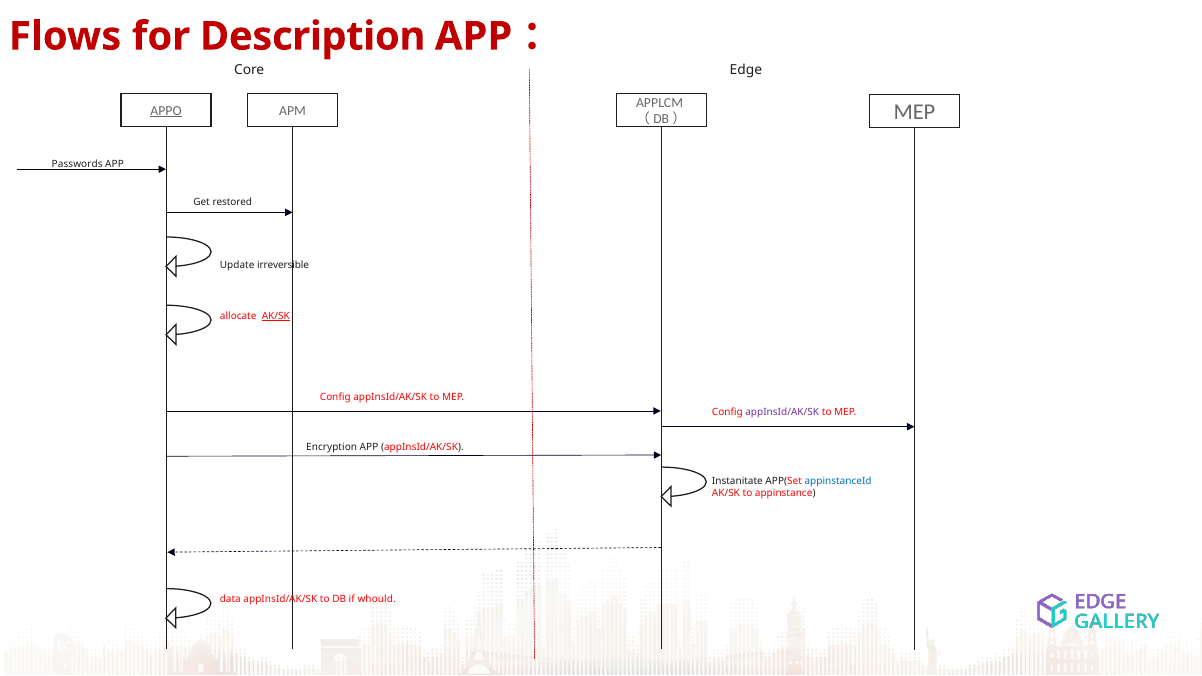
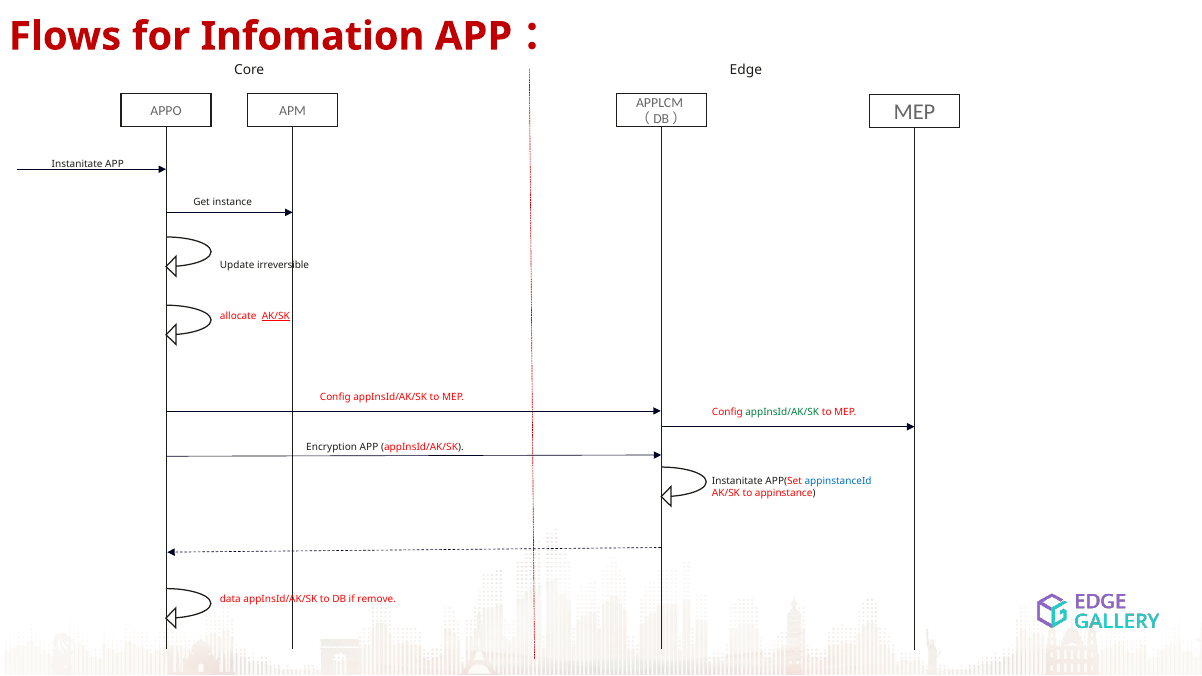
Description: Description -> Infomation (313, 36)
APPO underline: present -> none (166, 111)
Passwords: Passwords -> Instanitate (77, 164)
restored: restored -> instance (232, 202)
appInsId/AK/SK colour: purple -> green (782, 412)
whould: whould -> remove (377, 599)
